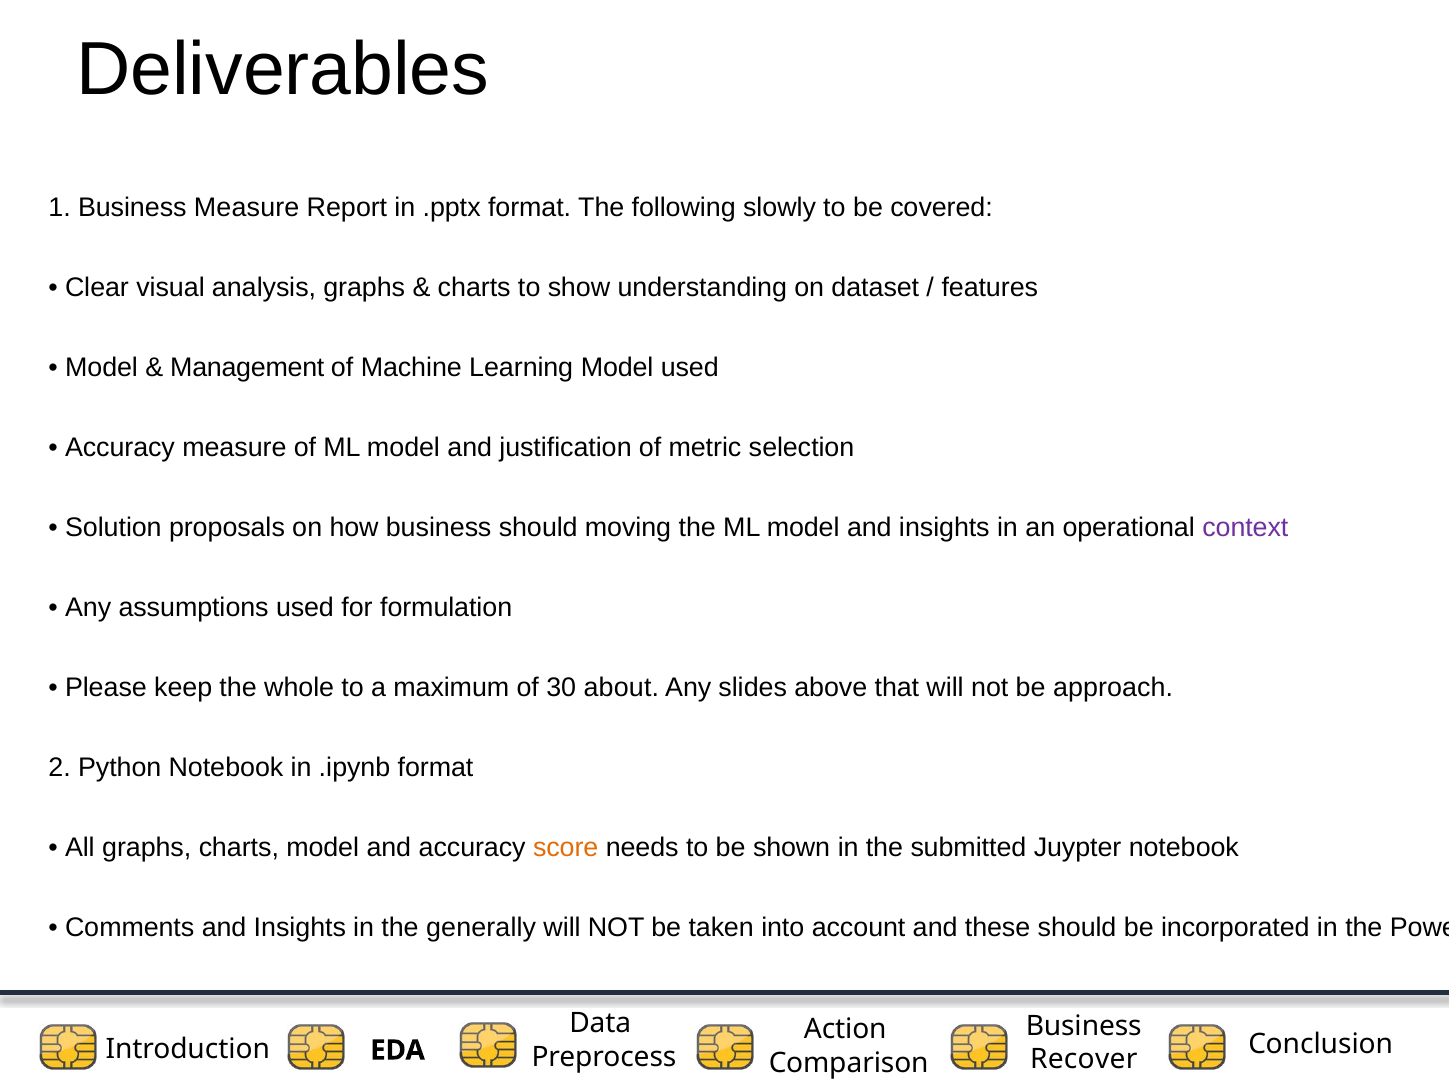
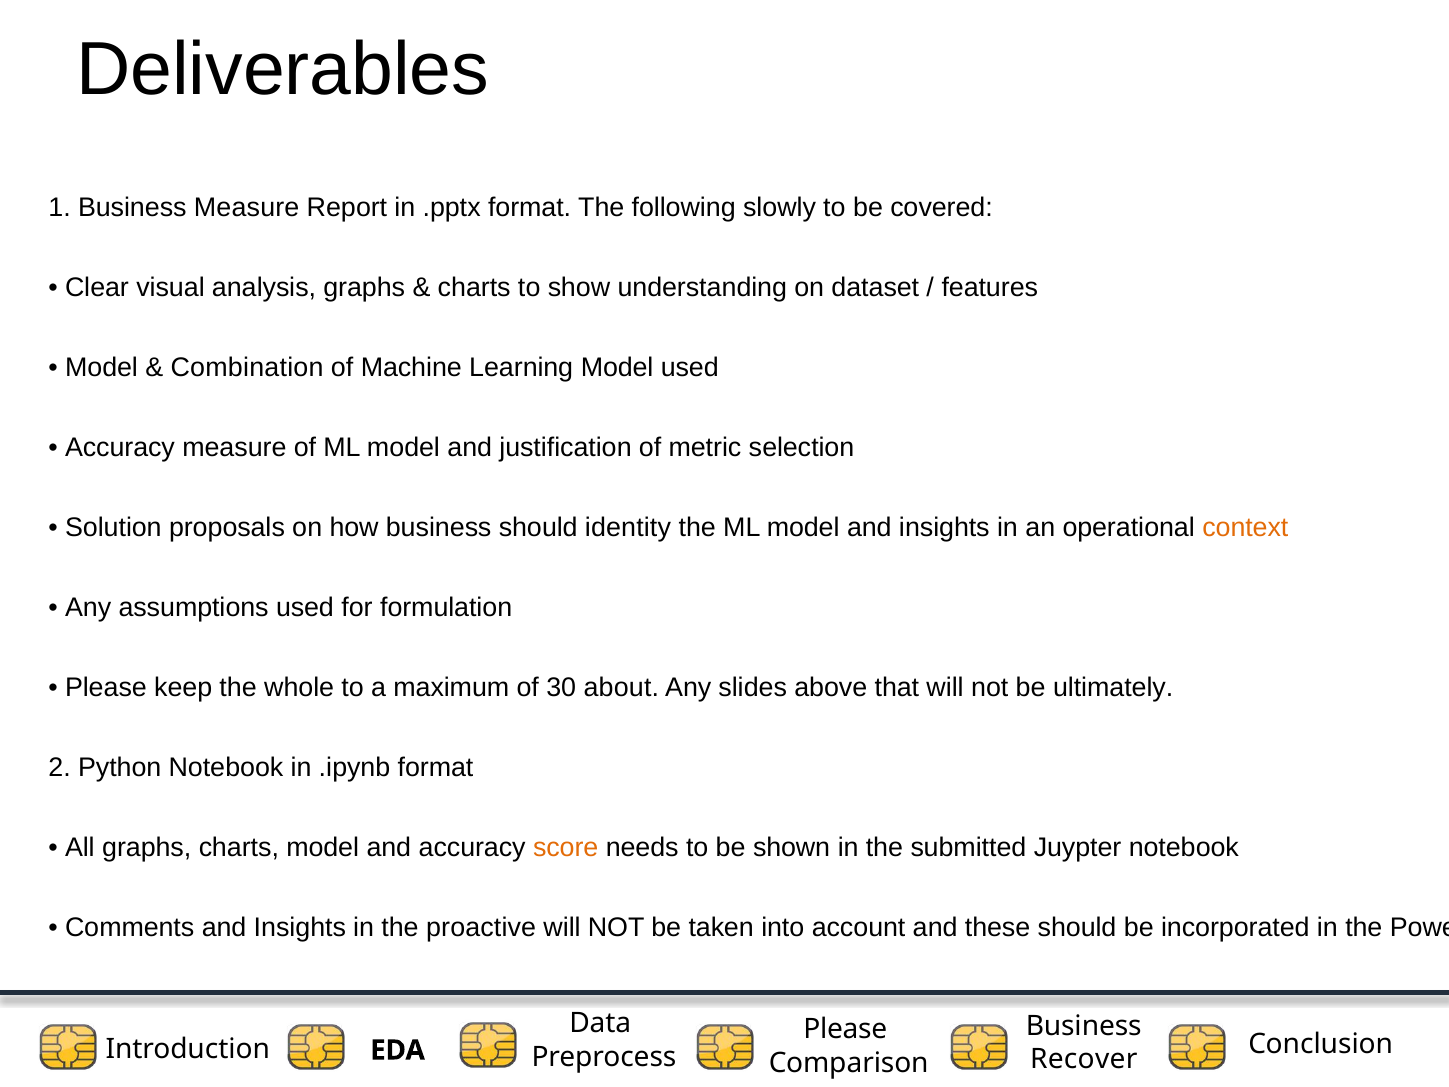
Management: Management -> Combination (247, 368)
moving: moving -> identity (628, 528)
context colour: purple -> orange (1245, 528)
approach: approach -> ultimately (1113, 687)
generally: generally -> proactive (481, 927)
Action: Action -> Please (845, 1029)
